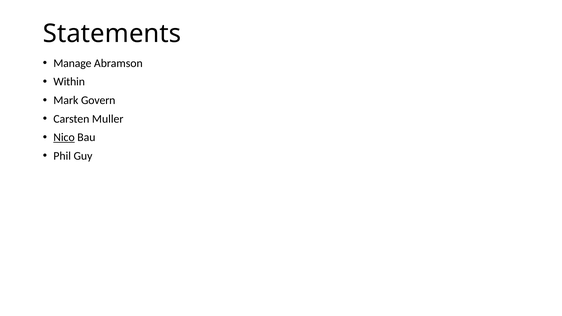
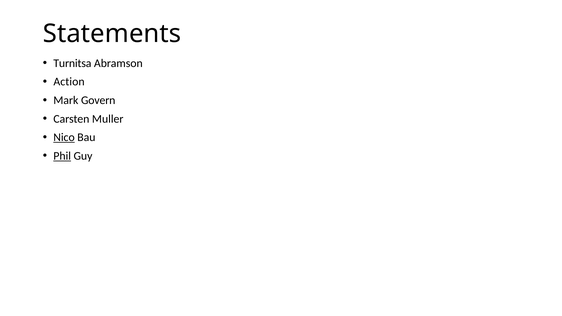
Manage: Manage -> Turnitsa (72, 63)
Within: Within -> Action (69, 82)
Phil underline: none -> present (62, 156)
